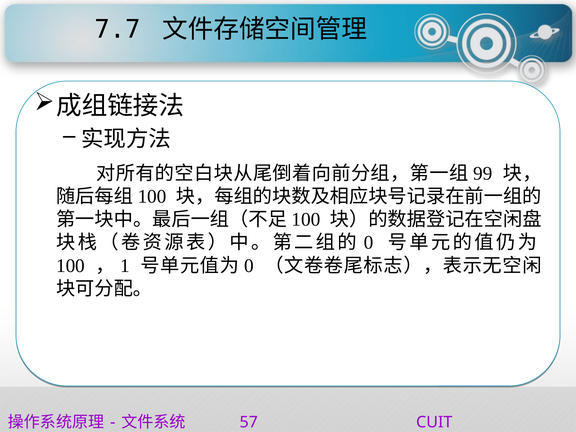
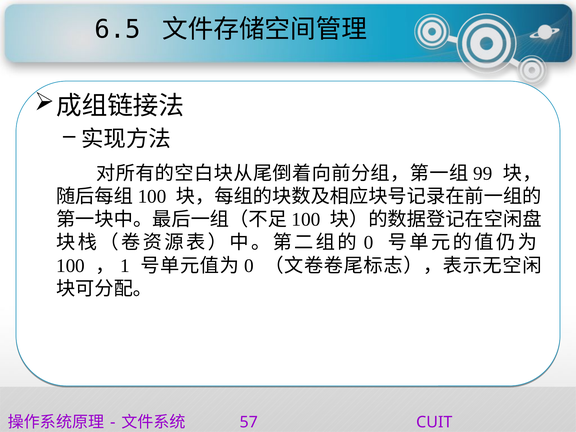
7.7: 7.7 -> 6.5 (118, 29)
